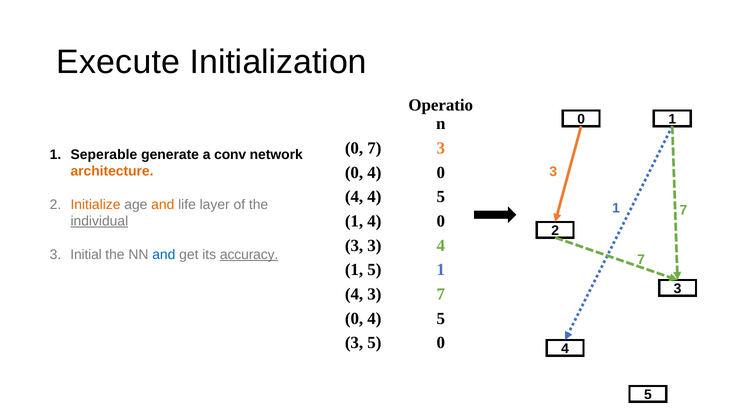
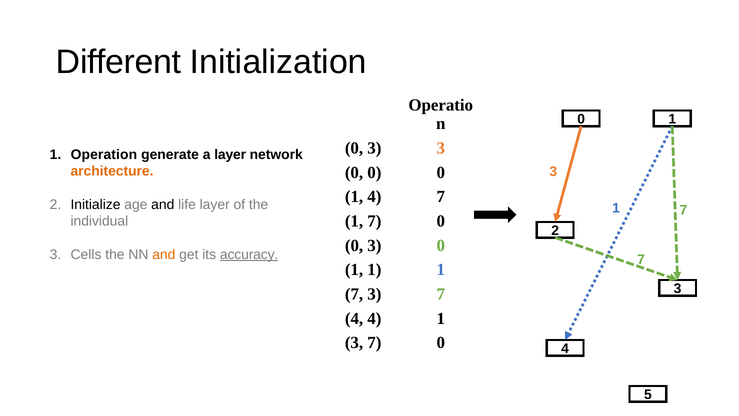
Execute: Execute -> Different (119, 62)
7: 7 -> 3 (374, 148)
Seperable: Seperable -> Operation (104, 155)
a conv: conv -> layer (230, 155)
4: 4 -> 0 (374, 172)
4: 4 -> 1 (354, 197)
5: 5 -> 7 (441, 197)
Initialize colour: orange -> black (95, 204)
and colour: orange -> black (163, 204)
4: 4 -> 7 (374, 221)
individual underline: present -> none (99, 221)
3: 3 -> 0 (354, 245)
4: 4 -> 0 (441, 245)
Initial: Initial -> Cells (86, 254)
and colour: blue -> orange (164, 254)
5: 5 -> 1 (374, 270)
4: 4 -> 7 (354, 294)
0: 0 -> 4 (354, 318)
5: 5 -> 1 (441, 318)
5: 5 -> 7 (374, 342)
